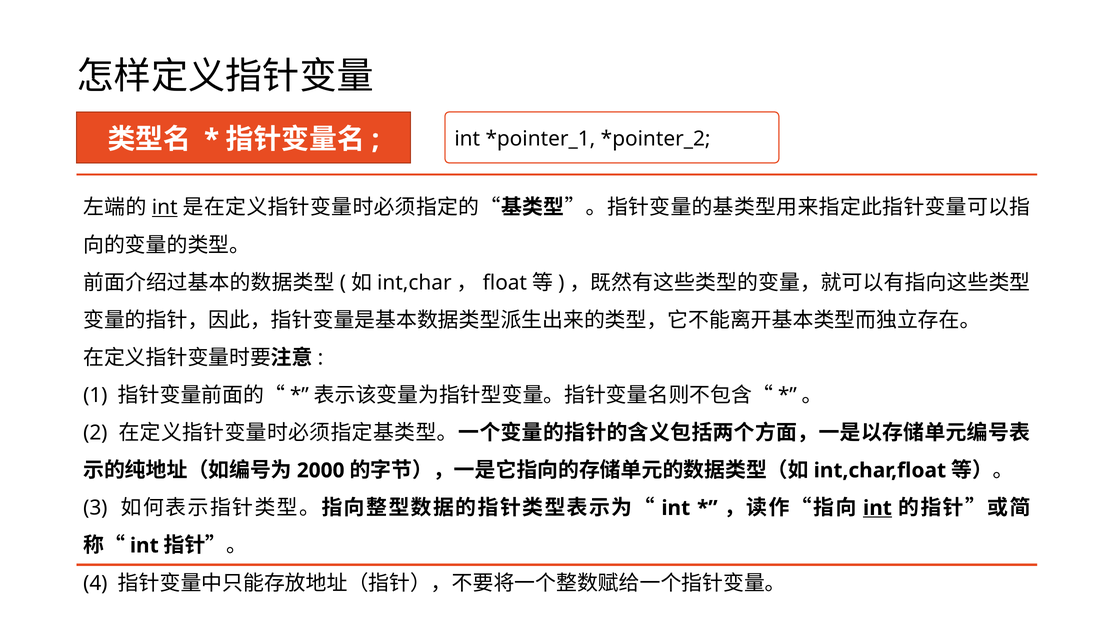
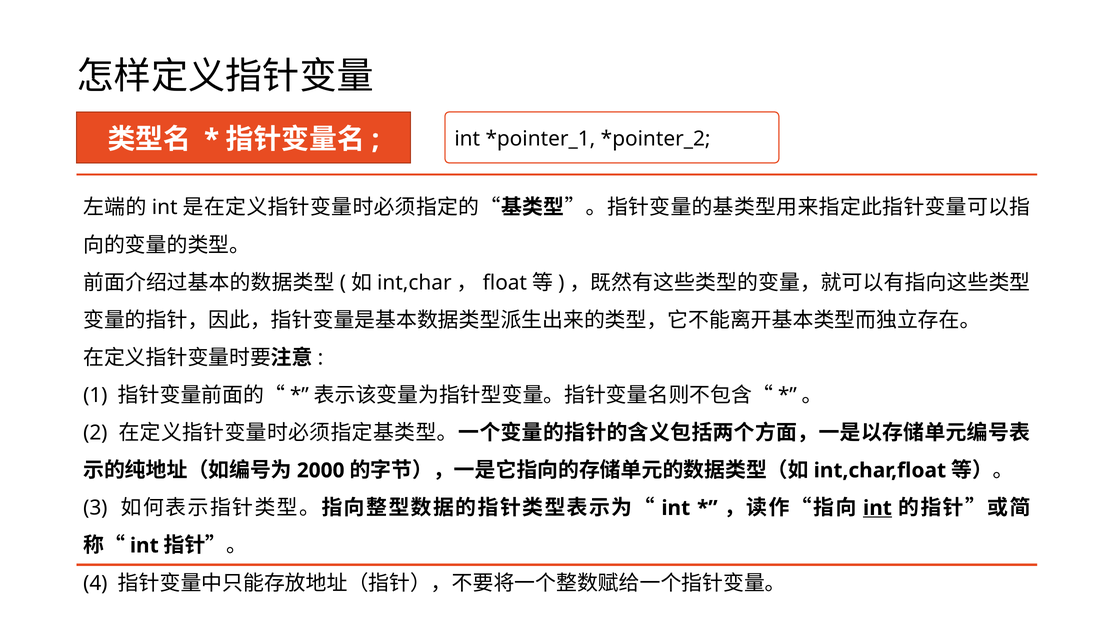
int underline: present -> none (165, 208)
